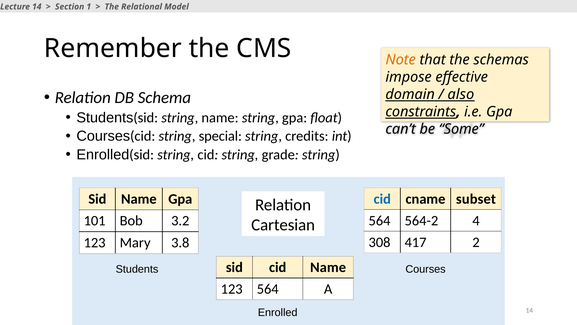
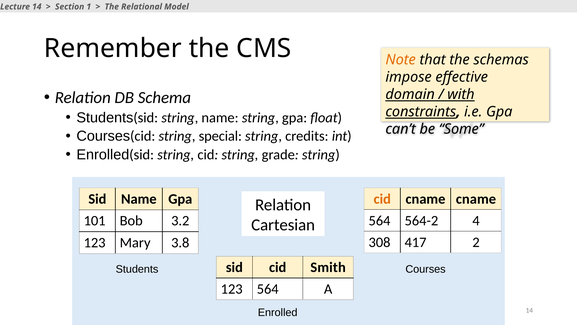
also: also -> with (461, 94)
cid colour: blue -> orange (382, 199)
cname subset: subset -> cname (476, 199)
cid Name: Name -> Smith (328, 267)
